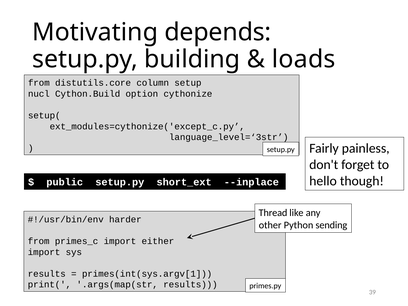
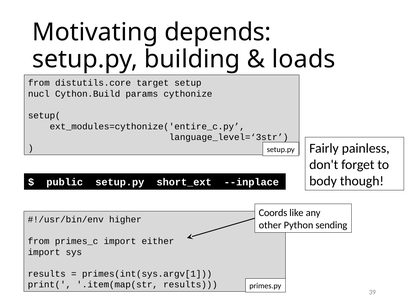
column: column -> target (153, 83)
option: option -> params (142, 94)
ext_modules=cythonize('except_c.py: ext_modules=cythonize('except_c.py -> ext_modules=cythonize('entire_c.py (147, 126)
hello: hello -> body (323, 181)
Thread: Thread -> Coords (273, 213)
harder: harder -> higher (125, 219)
.args(map(str: .args(map(str -> .item(map(str (117, 285)
